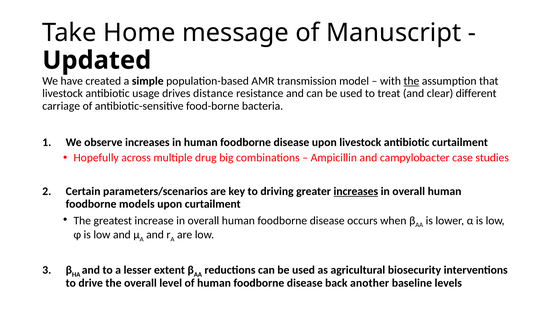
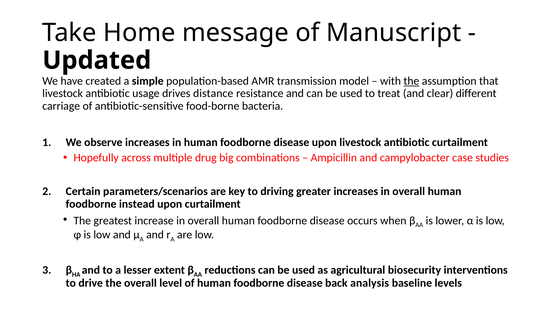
increases underline: present -> none (356, 191)
models: models -> instead (137, 204)
another: another -> analysis (370, 283)
